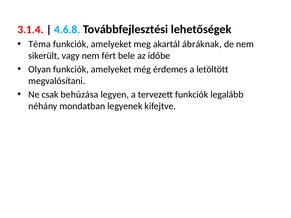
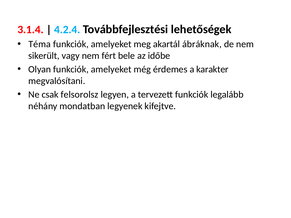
4.6.8: 4.6.8 -> 4.2.4 (67, 30)
letöltött: letöltött -> karakter (212, 69)
behúzása: behúzása -> felsorolsz (80, 95)
